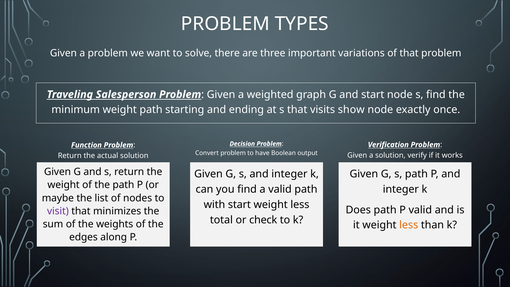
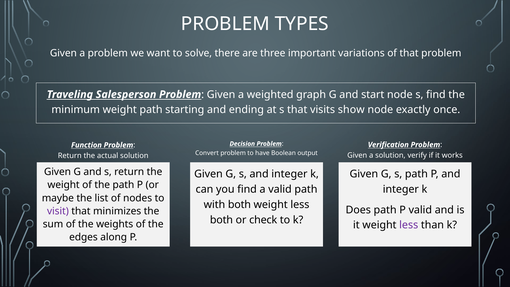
with start: start -> both (239, 204)
total: total -> both (221, 220)
less colour: orange -> purple (409, 225)
